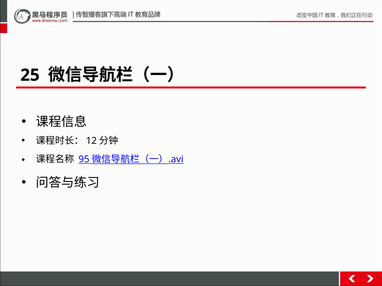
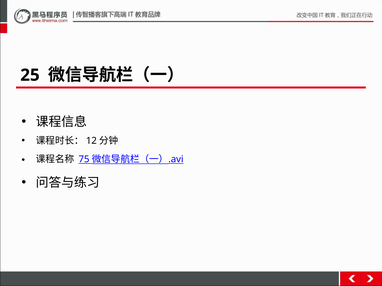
95: 95 -> 75 (84, 159)
